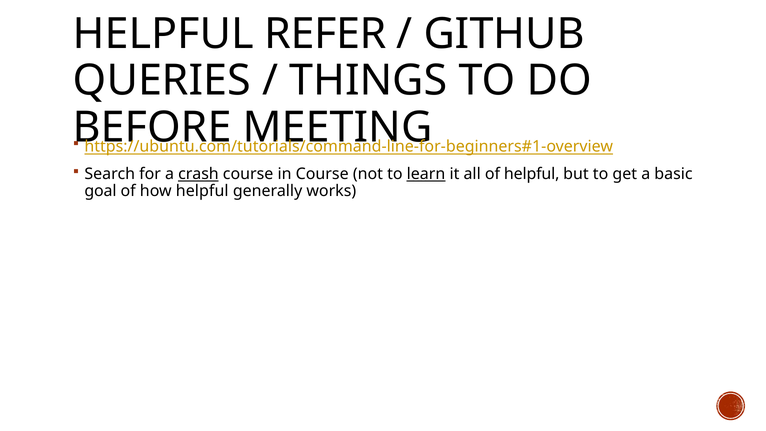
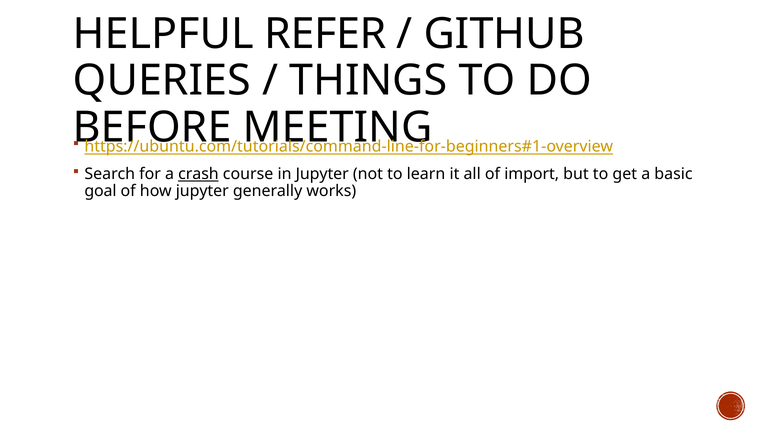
in Course: Course -> Jupyter (322, 174)
learn underline: present -> none (426, 174)
of helpful: helpful -> import (532, 174)
how helpful: helpful -> jupyter (202, 191)
